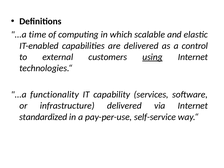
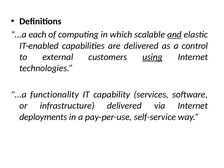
time: time -> each (38, 35)
and underline: none -> present (174, 35)
standardized: standardized -> deployments (43, 117)
